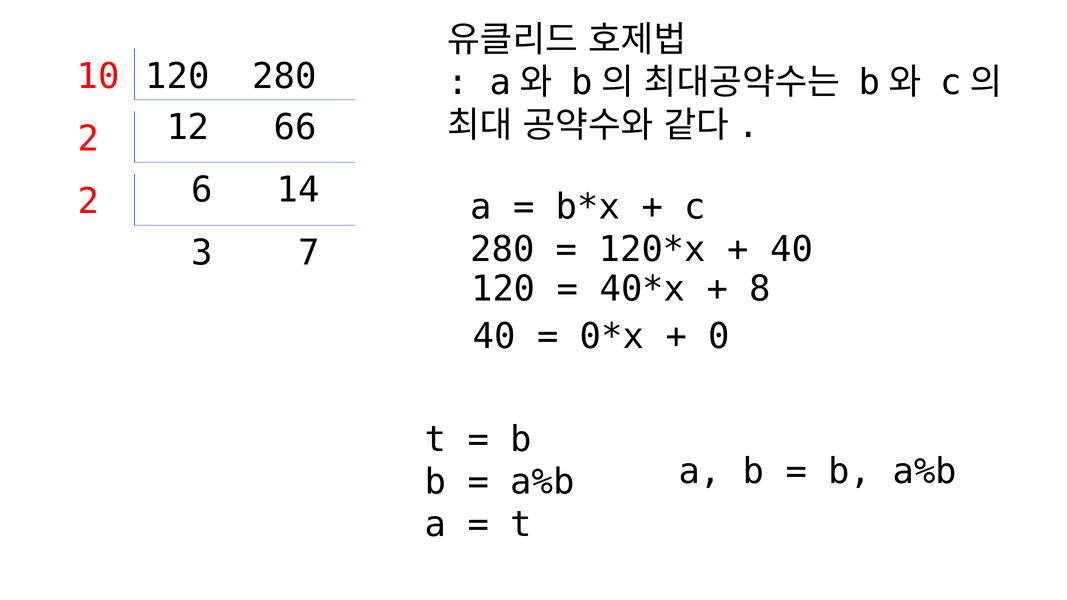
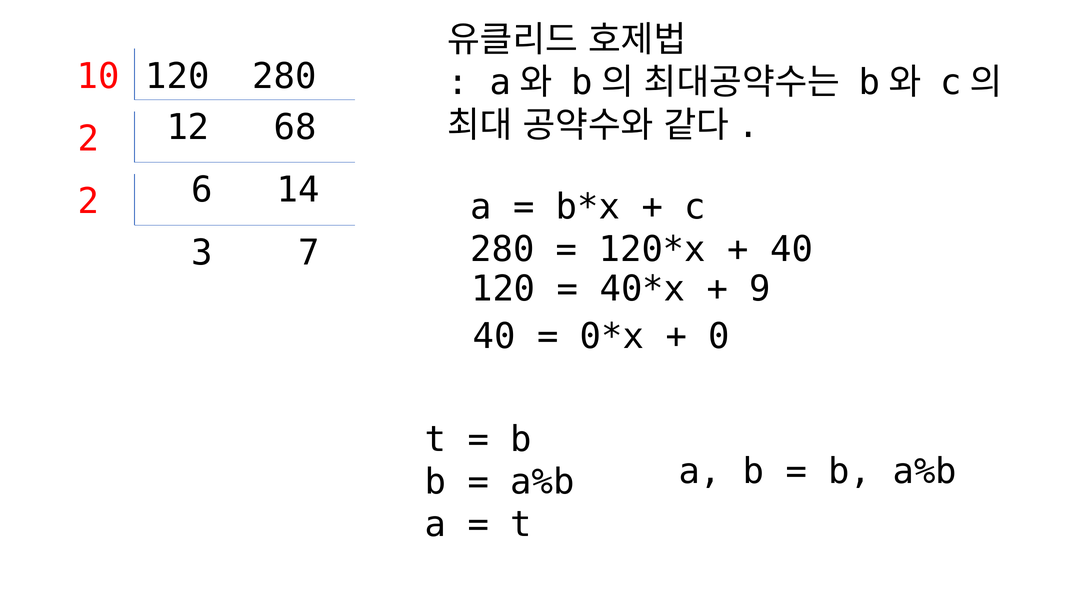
66: 66 -> 68 (295, 128)
8: 8 -> 9 (760, 289)
